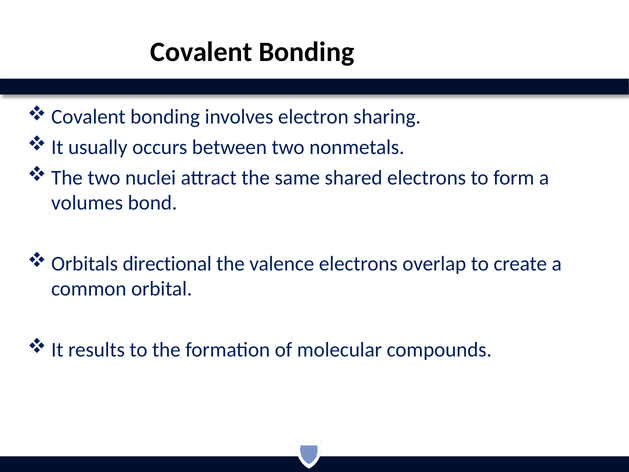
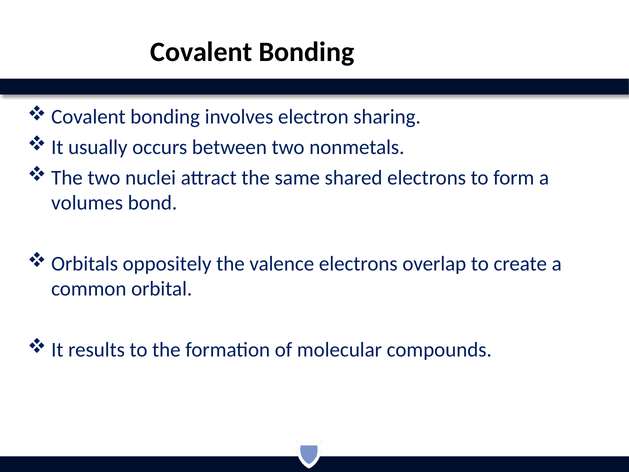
directional: directional -> oppositely (167, 264)
